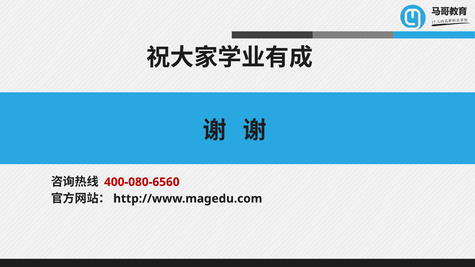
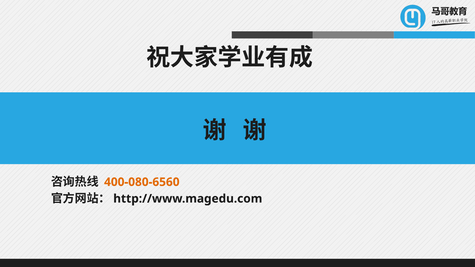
400-080-6560 colour: red -> orange (142, 182)
